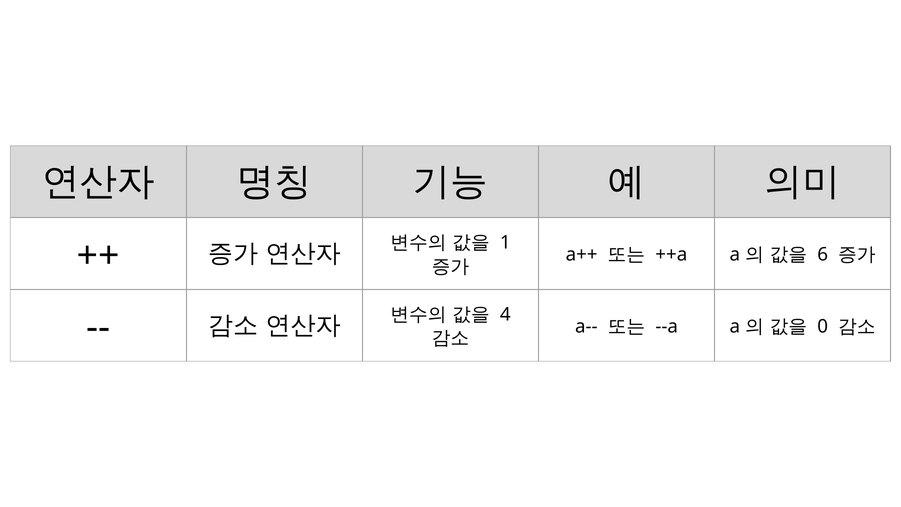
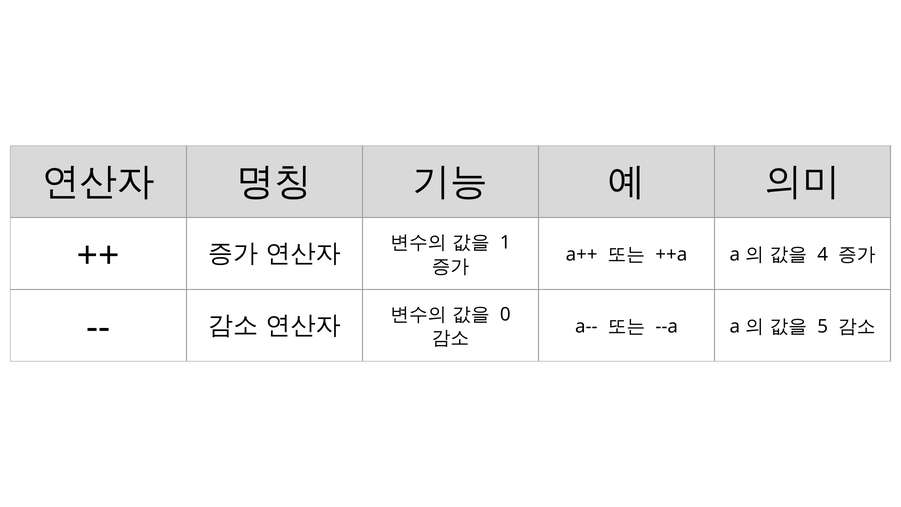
6: 6 -> 4 (823, 254)
4: 4 -> 0 (505, 314)
0: 0 -> 5 (823, 326)
